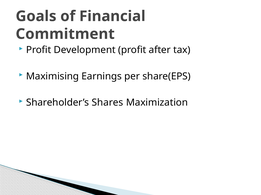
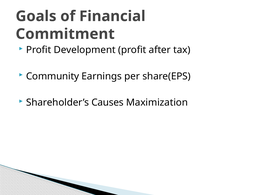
Maximising: Maximising -> Community (53, 77)
Shares: Shares -> Causes (108, 103)
